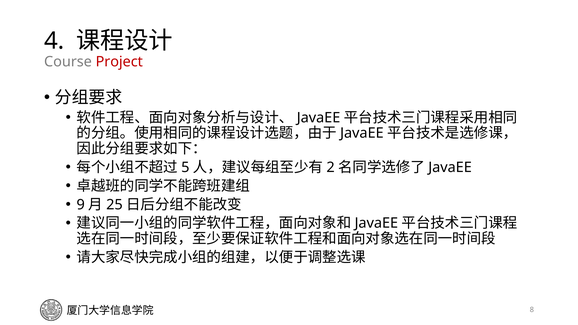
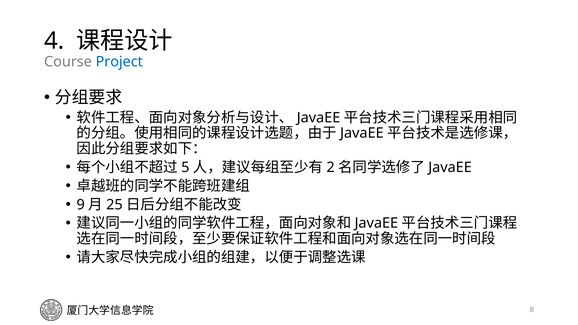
Project colour: red -> blue (119, 62)
